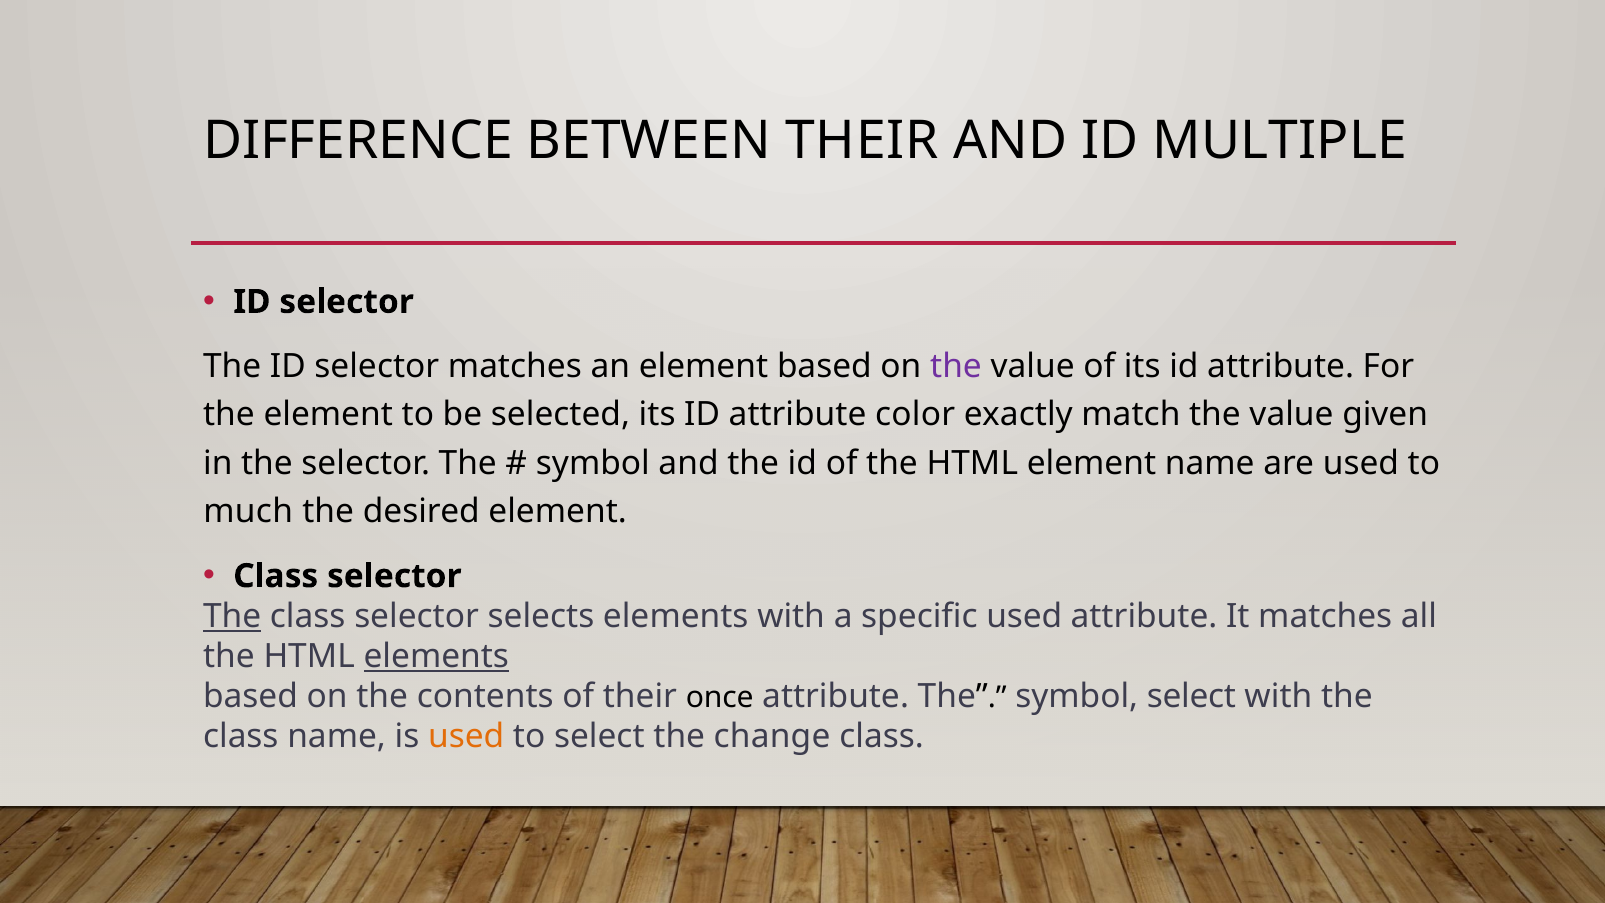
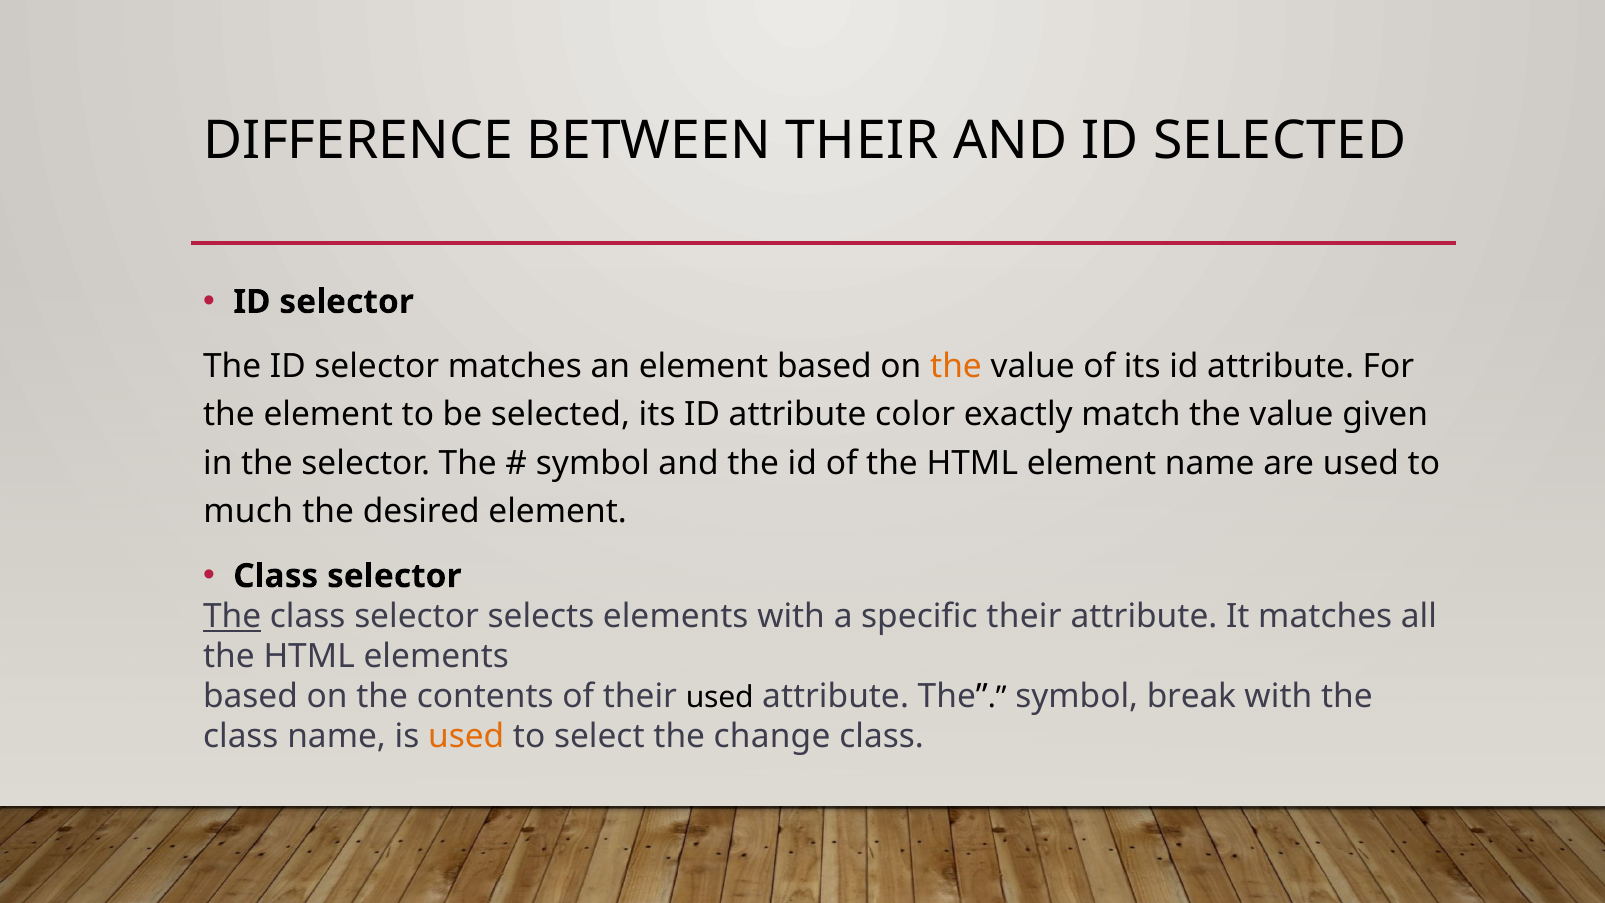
ID MULTIPLE: MULTIPLE -> SELECTED (1280, 141)
the colour: purple -> orange (956, 367)
specific used: used -> their (1024, 616)
elements underline: present -> none (436, 656)
their once: once -> used (720, 698)
symbol select: select -> break (1191, 696)
